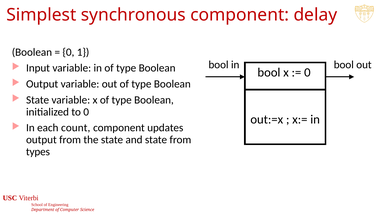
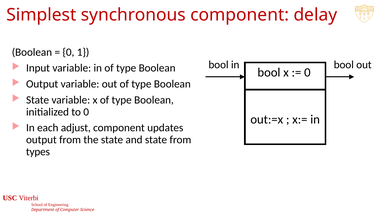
count: count -> adjust (76, 128)
